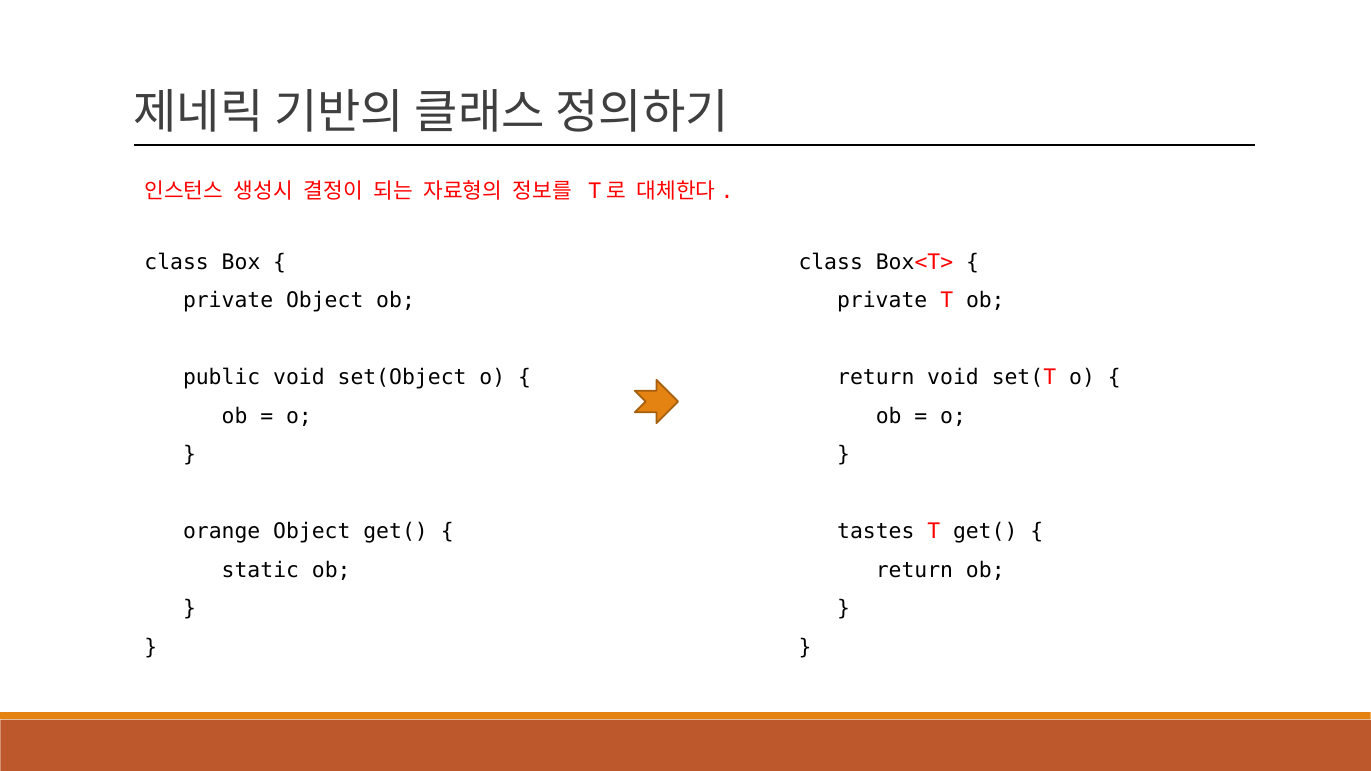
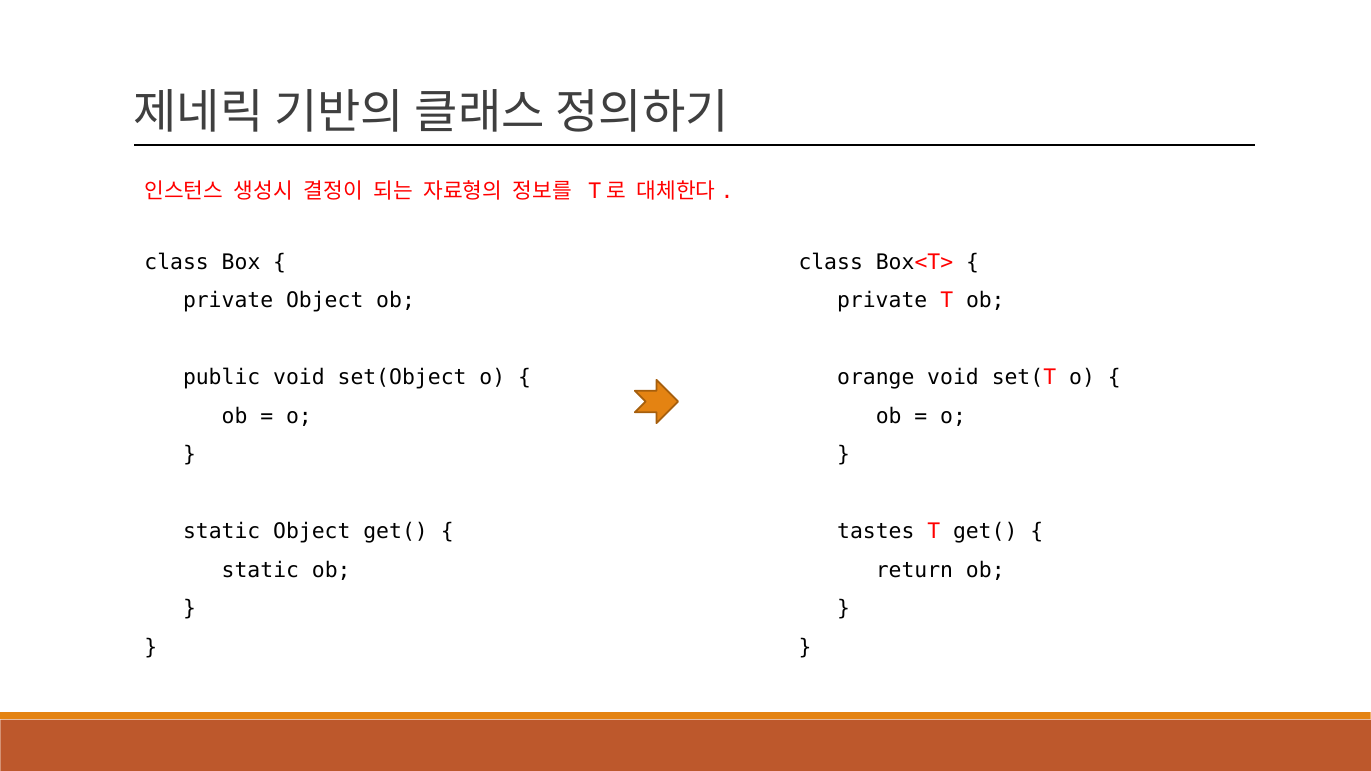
return: return -> orange (876, 378)
orange: orange -> static (222, 532)
